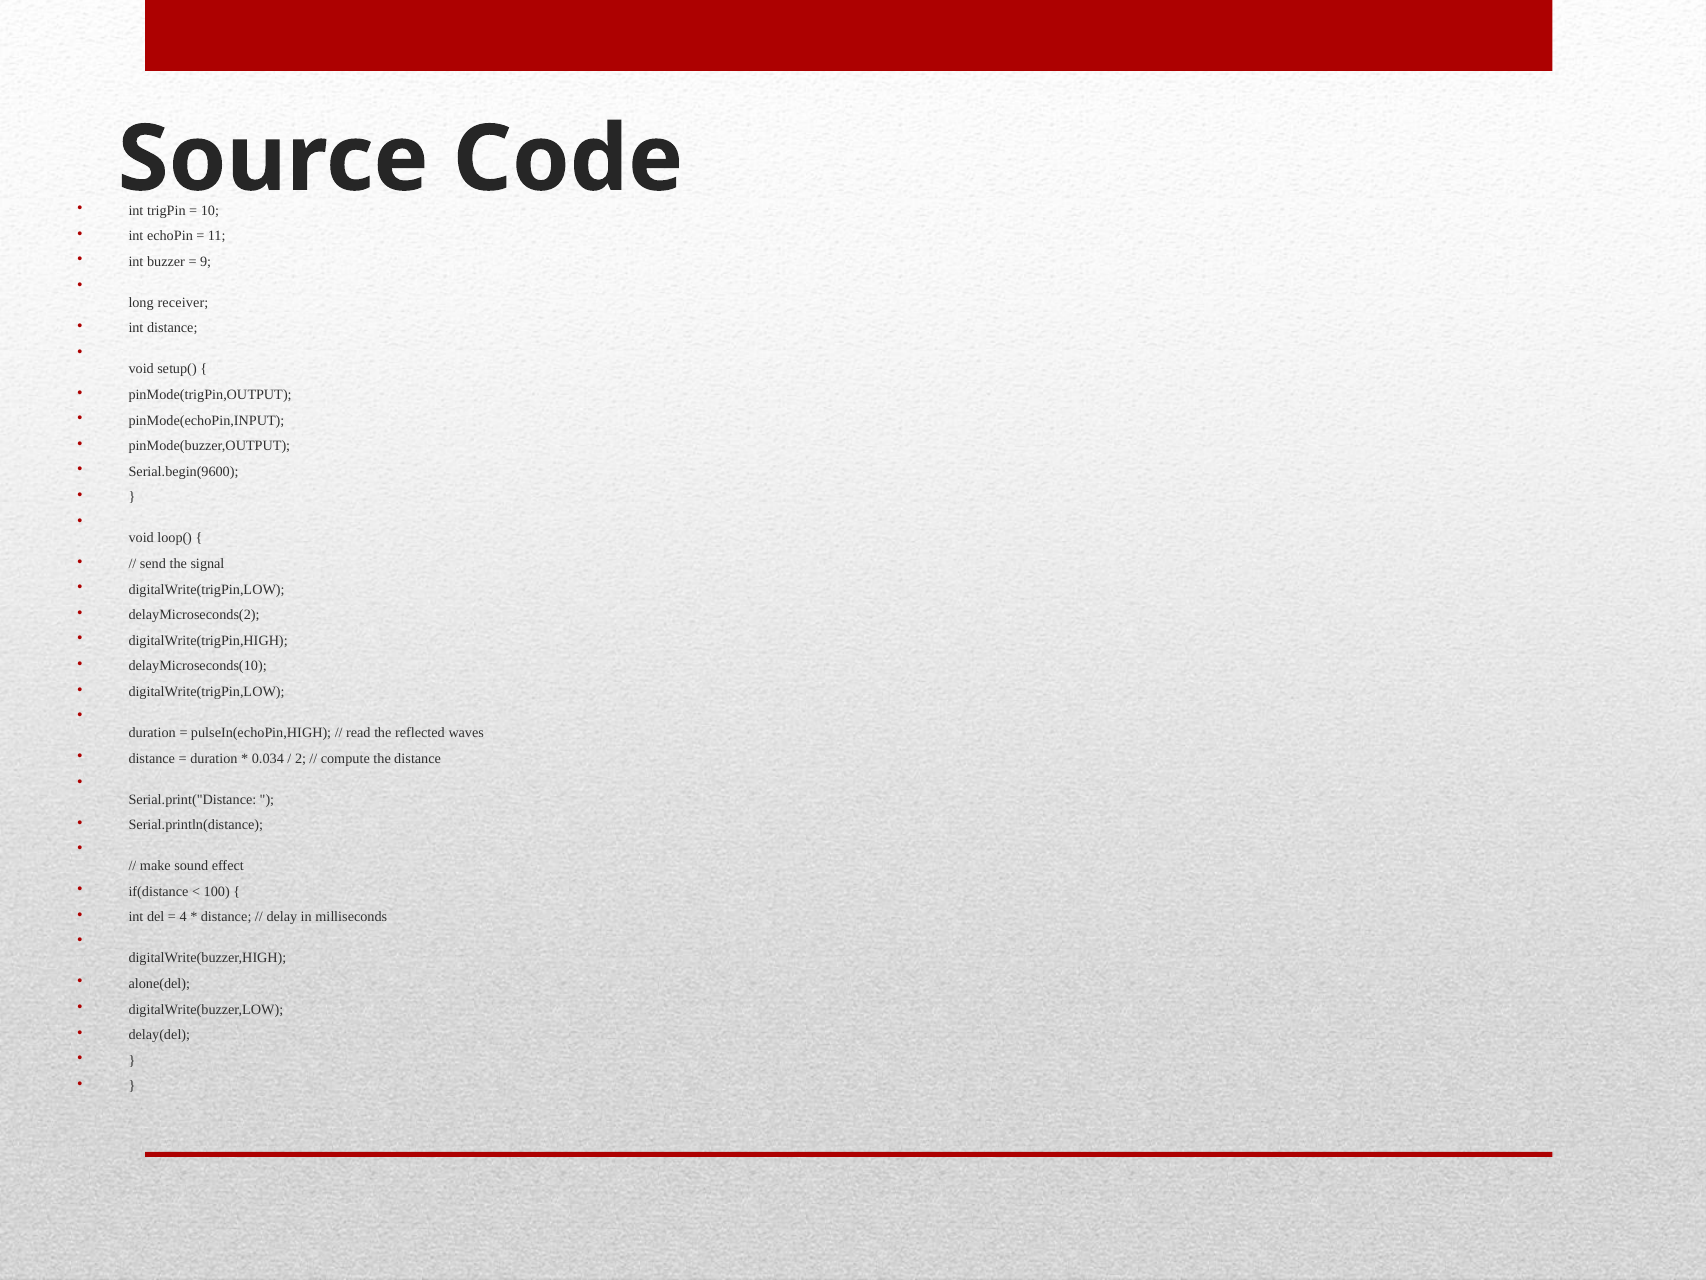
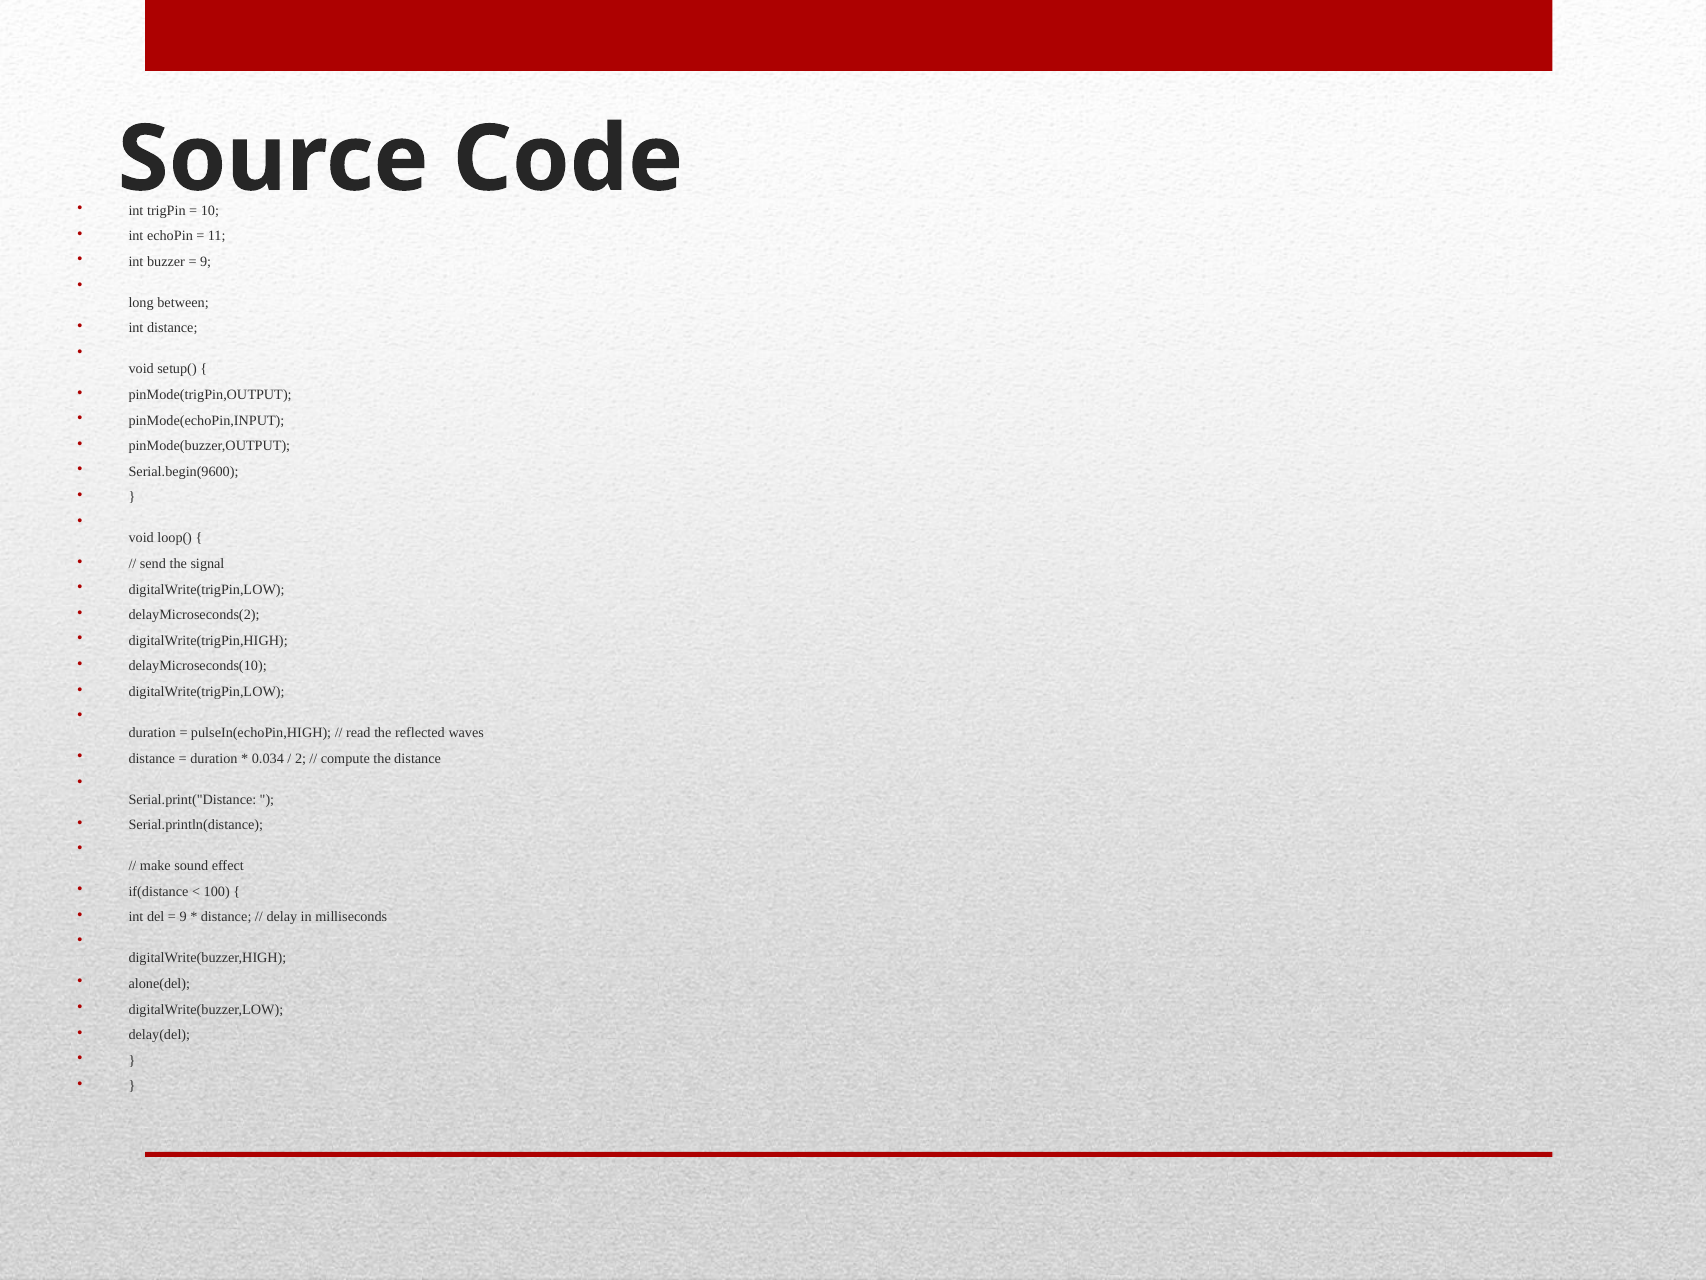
receiver: receiver -> between (183, 303)
4: 4 -> 9 (183, 917)
